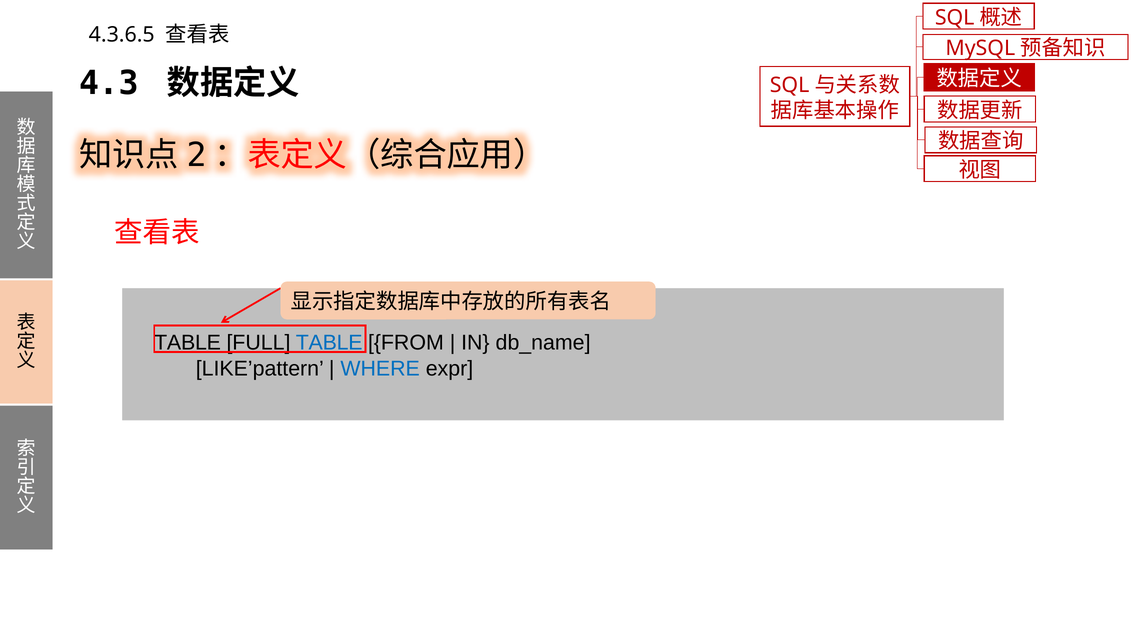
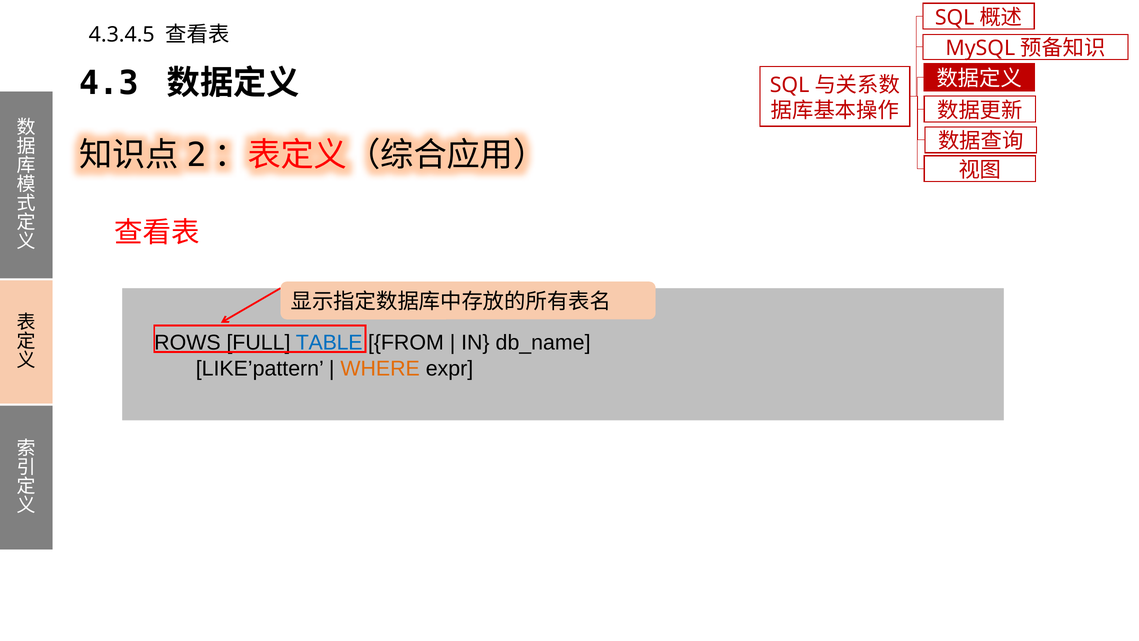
4.3.6.5: 4.3.6.5 -> 4.3.4.5 (122, 35)
TABLE: TABLE -> ROWS (187, 343)
WHERE colour: blue -> orange (380, 368)
